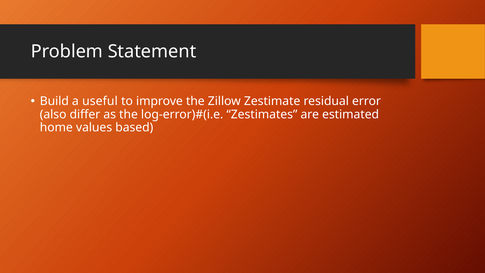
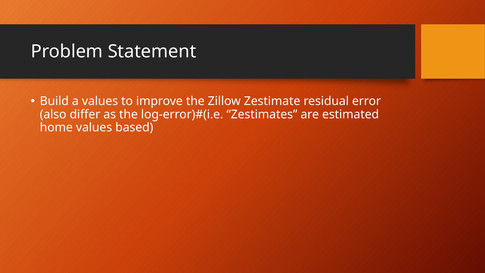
a useful: useful -> values (100, 101)
